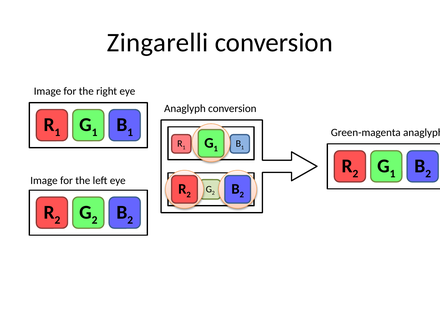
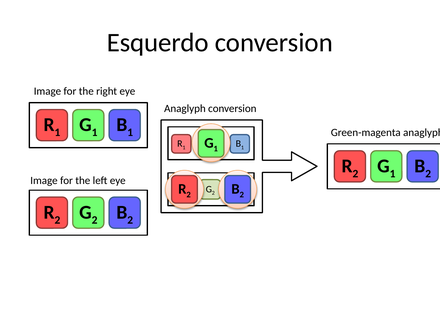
Zingarelli: Zingarelli -> Esquerdo (158, 43)
